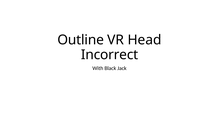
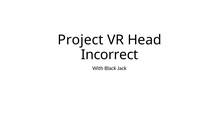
Outline: Outline -> Project (81, 40)
